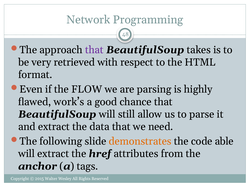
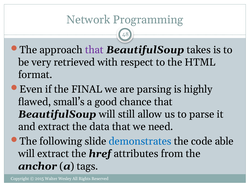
FLOW: FLOW -> FINAL (87, 90)
work’s: work’s -> small’s (69, 102)
demonstrates colour: orange -> blue (140, 142)
